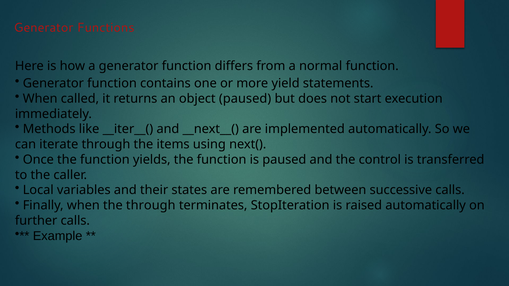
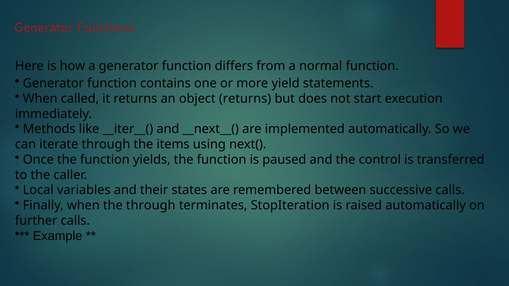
object paused: paused -> returns (245, 99)
